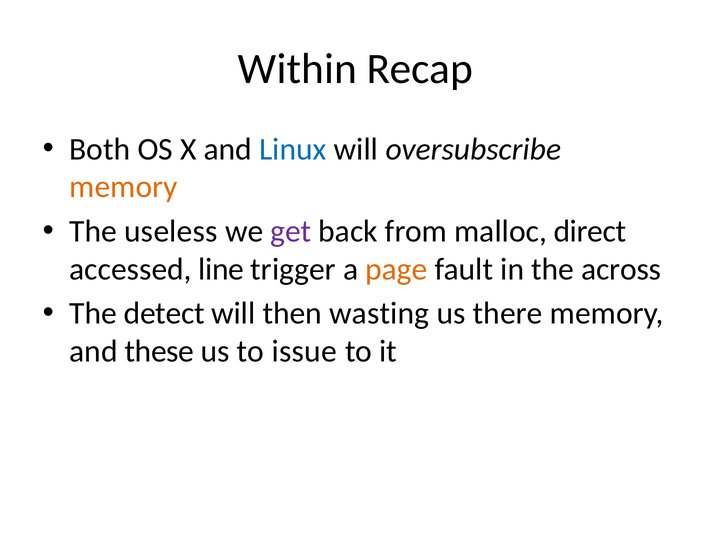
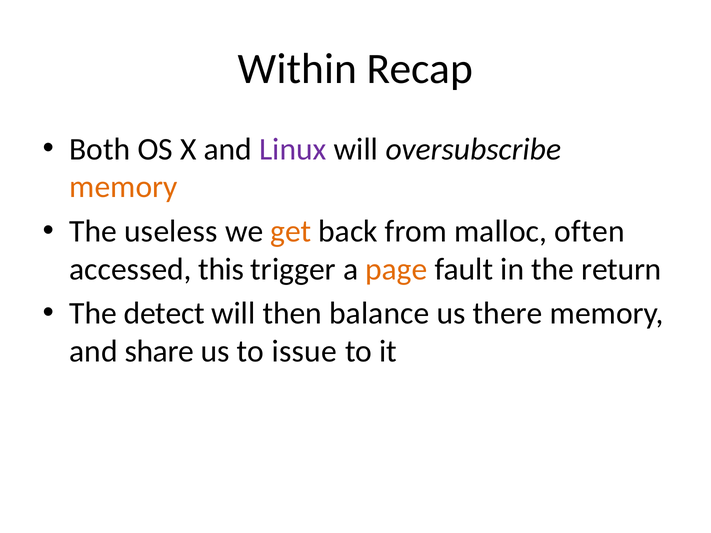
Linux colour: blue -> purple (293, 149)
get colour: purple -> orange (291, 231)
direct: direct -> often (590, 231)
line: line -> this (221, 269)
across: across -> return (621, 269)
wasting: wasting -> balance (379, 314)
these: these -> share (159, 351)
